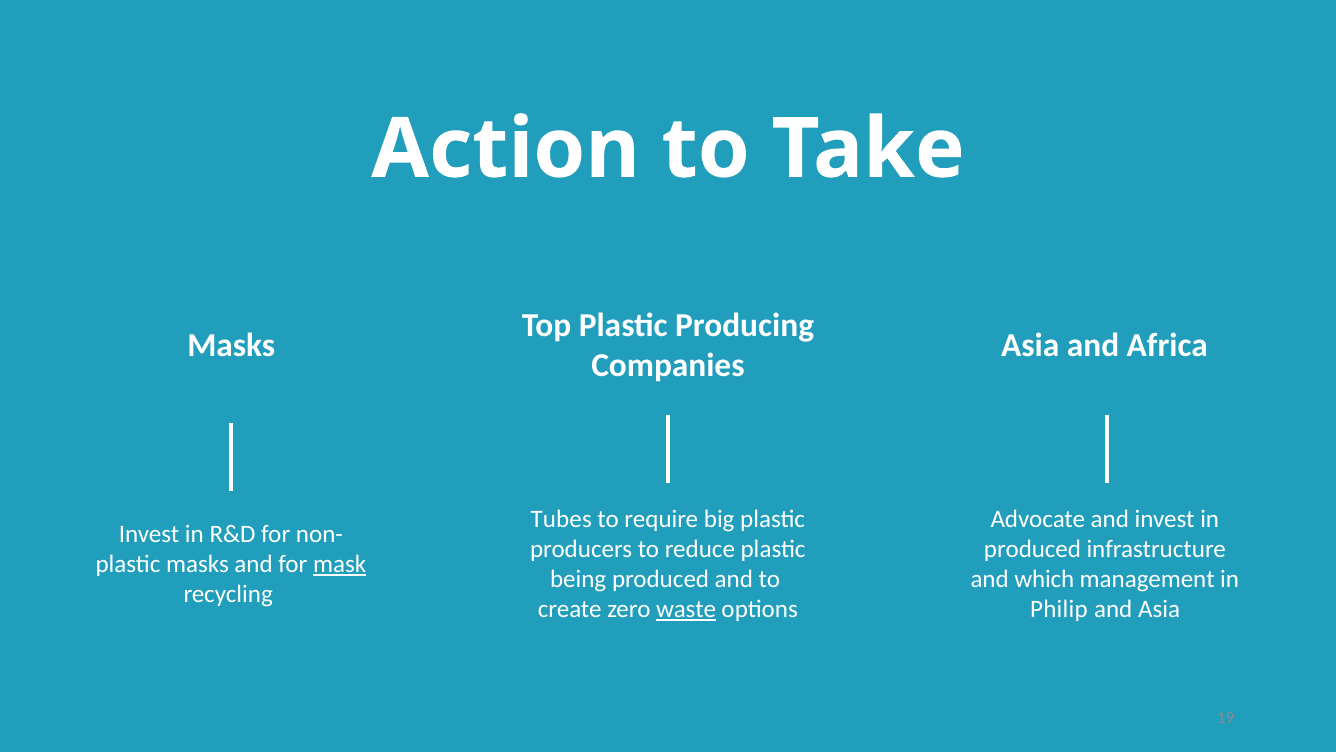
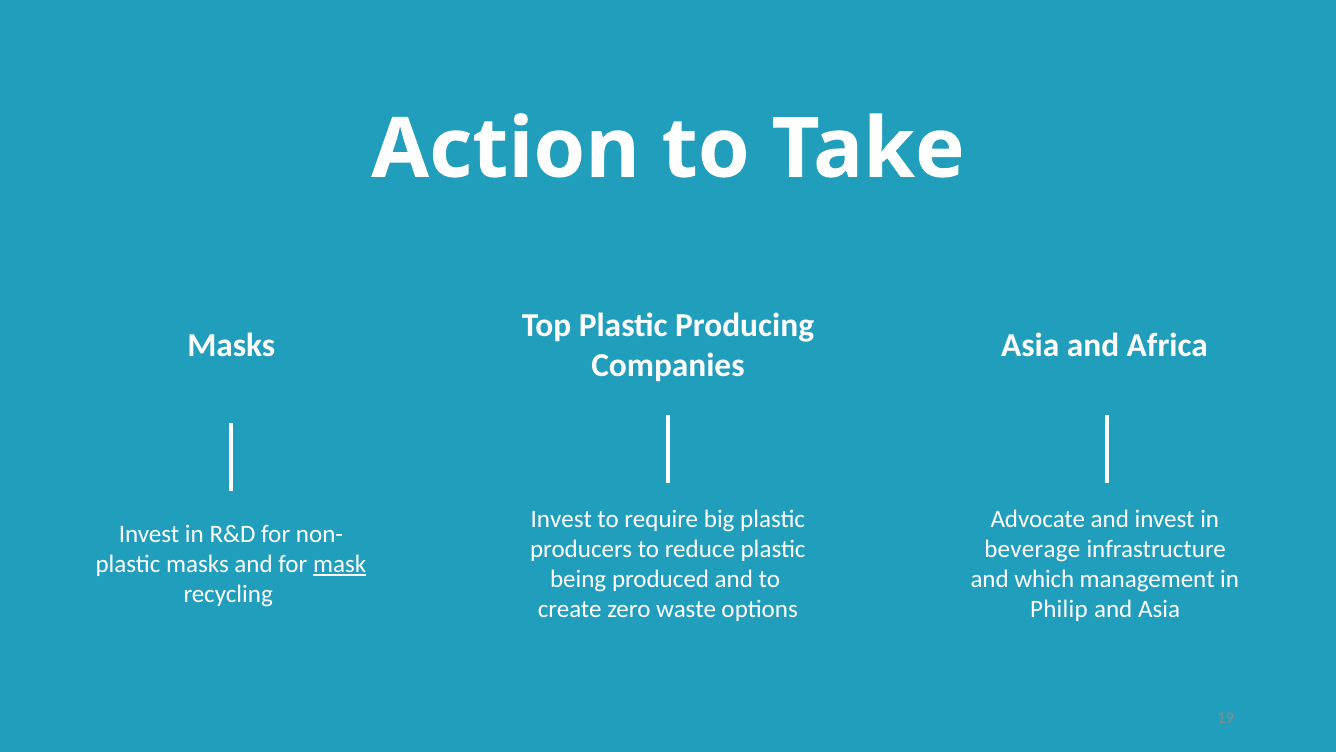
Tubes: Tubes -> Invest (561, 518)
produced: produced -> beverage (1032, 549)
waste underline: present -> none (686, 609)
